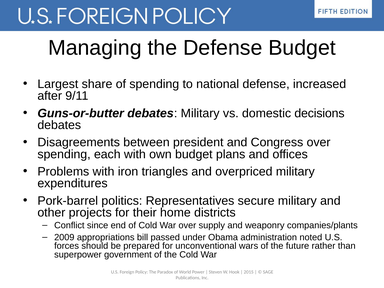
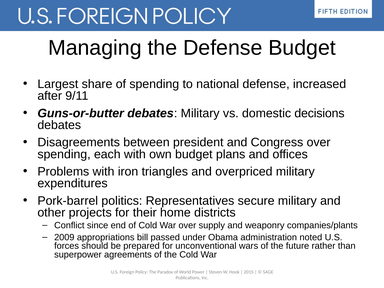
government: government -> agreements (128, 255)
